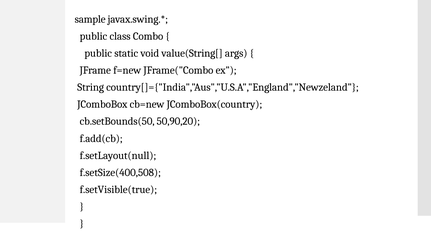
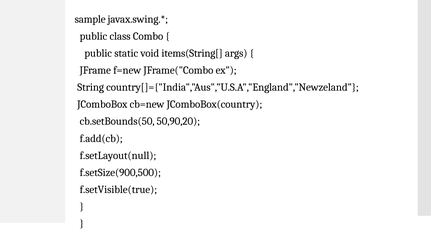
value(String[: value(String[ -> items(String[ (192, 53)
f.setSize(400,508: f.setSize(400,508 -> f.setSize(900,500 (120, 172)
